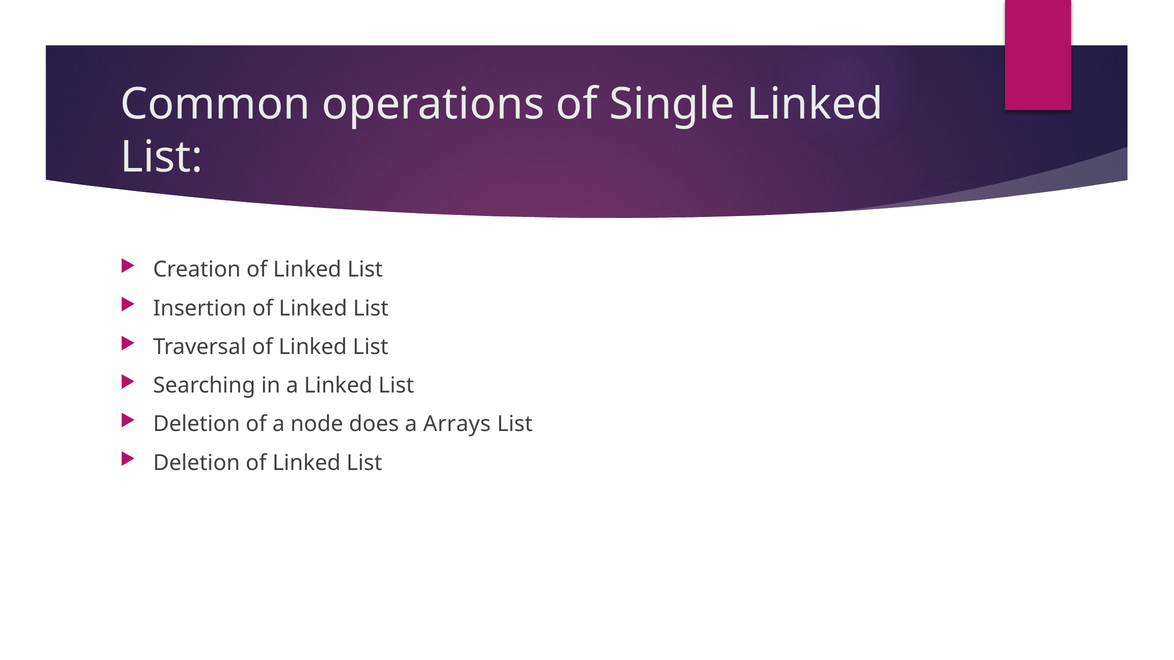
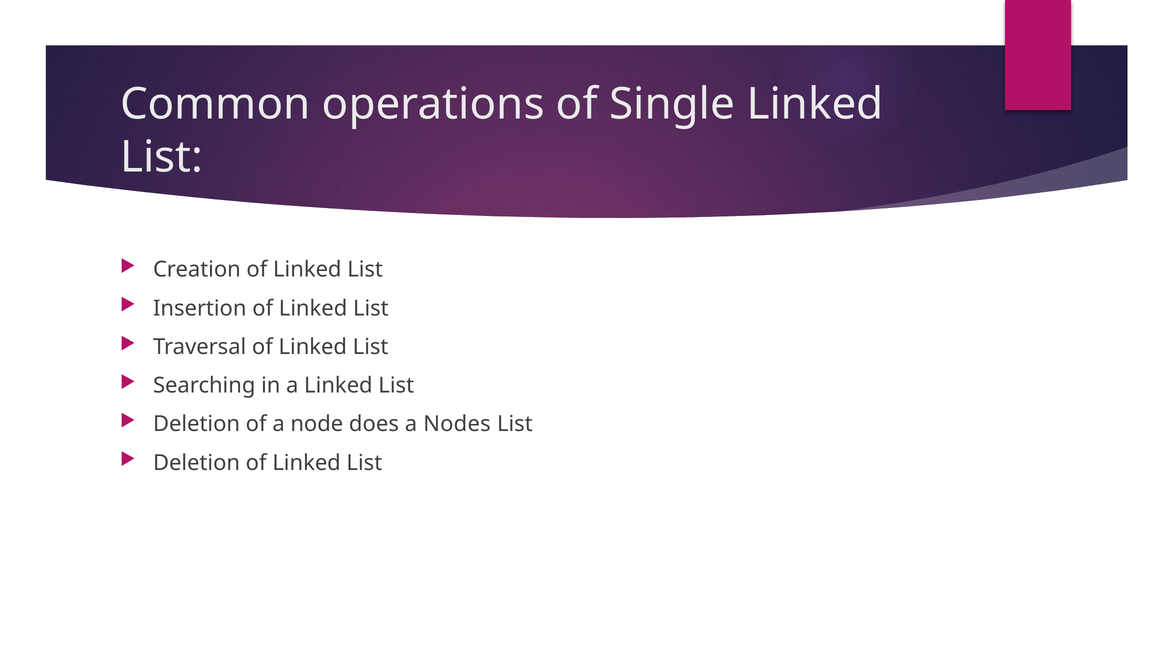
Arrays: Arrays -> Nodes (457, 424)
